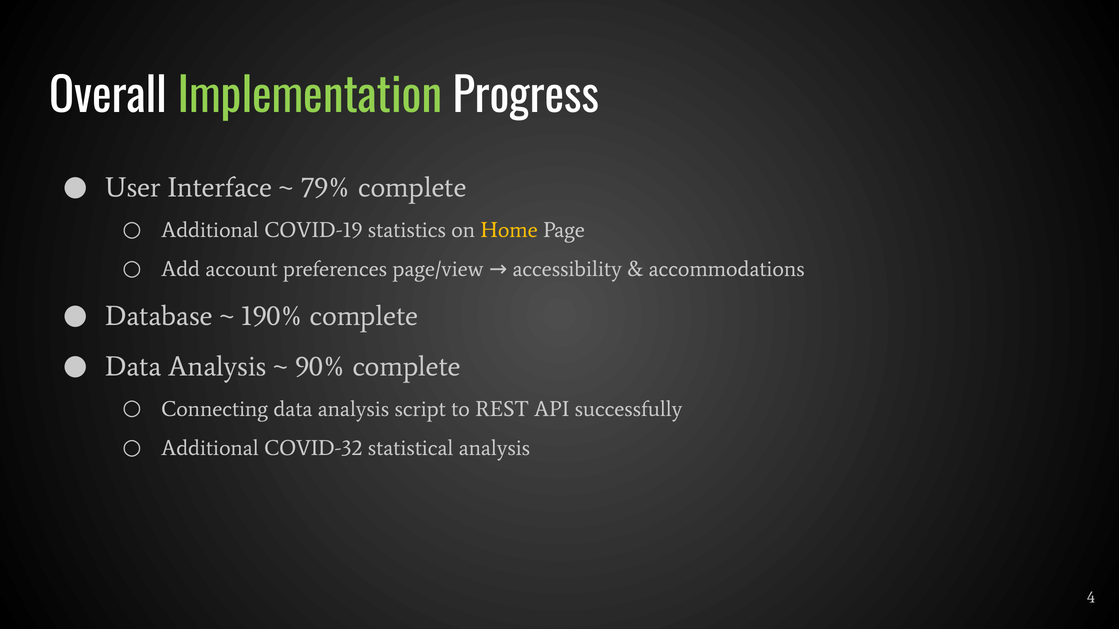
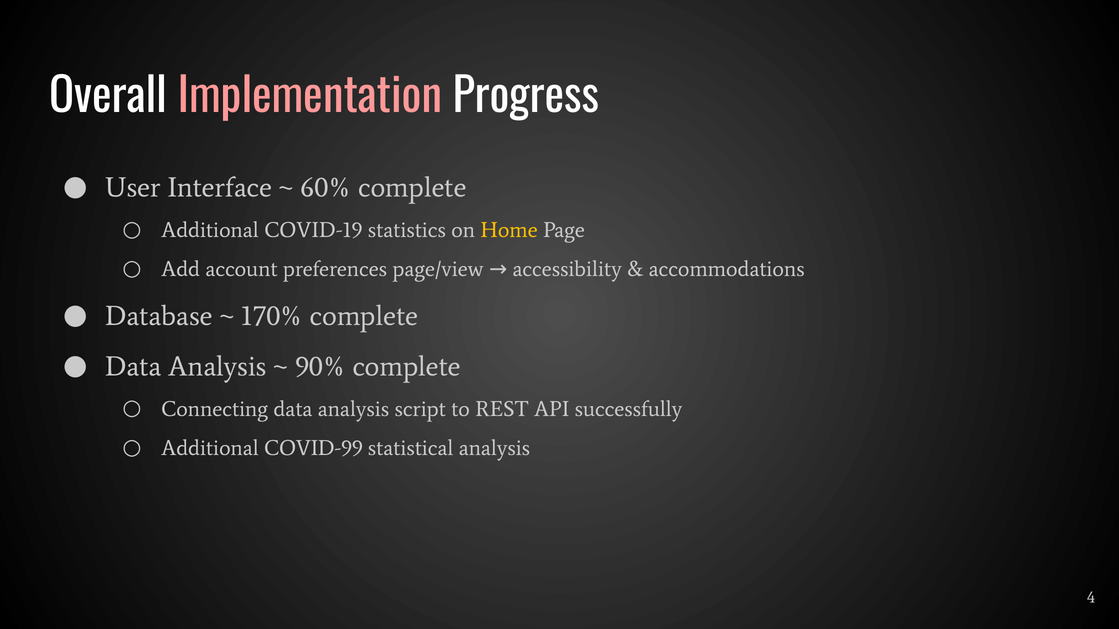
Implementation colour: light green -> pink (310, 97)
79%: 79% -> 60% (326, 188)
190%: 190% -> 170% (272, 316)
COVID-32: COVID-32 -> COVID-99 (313, 448)
